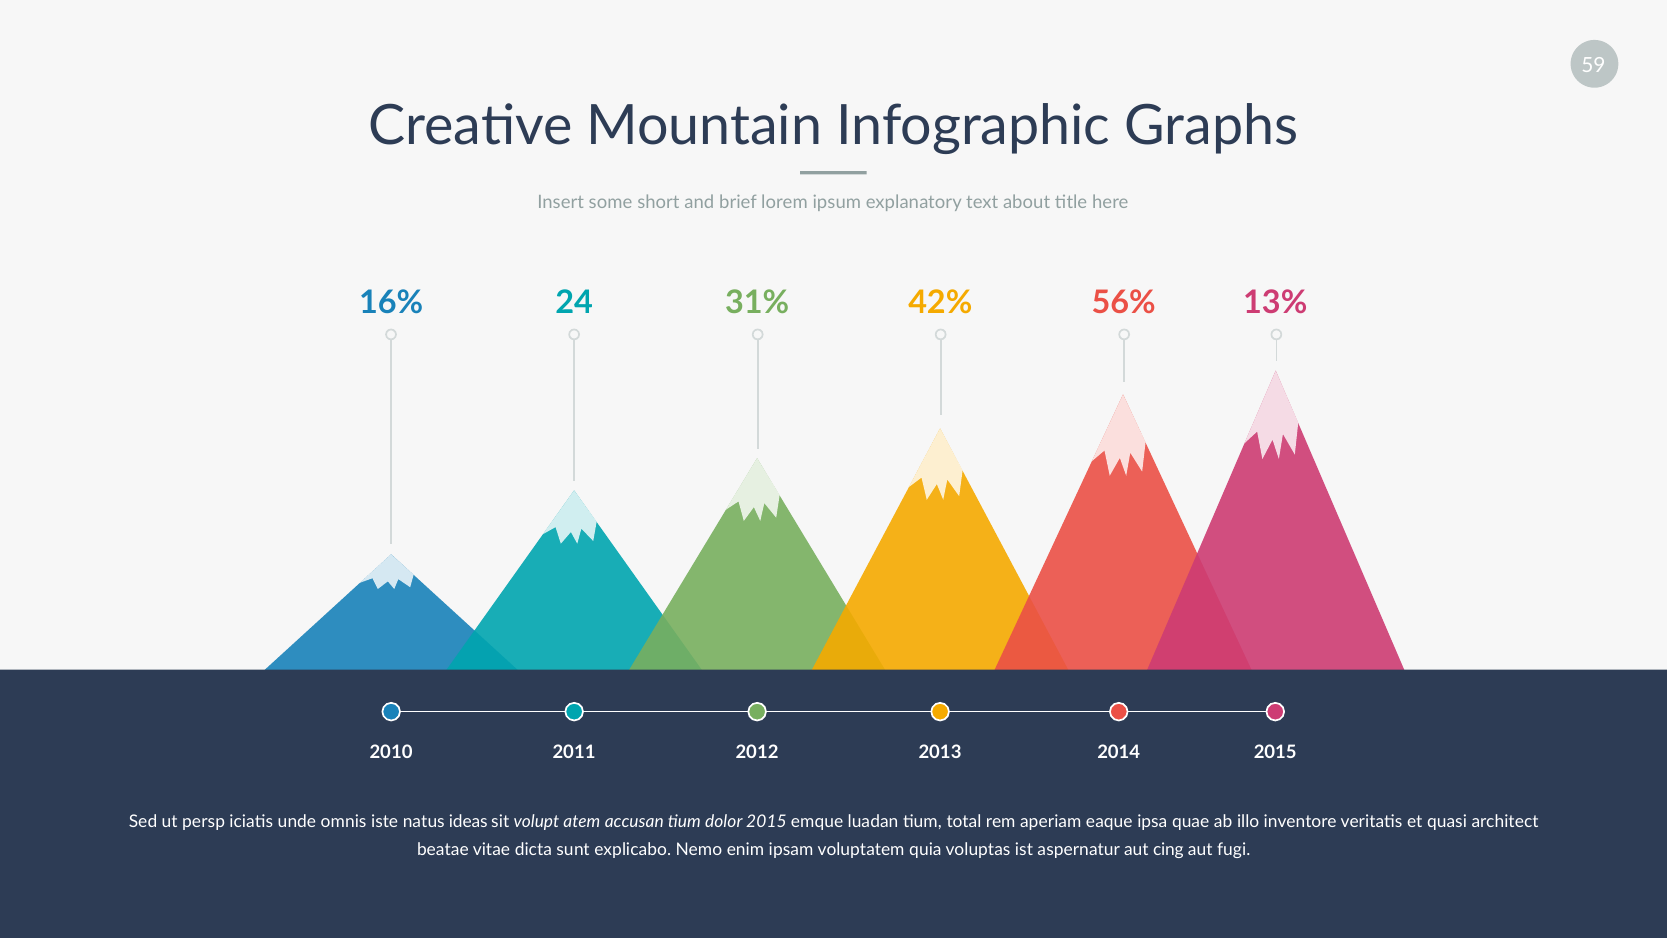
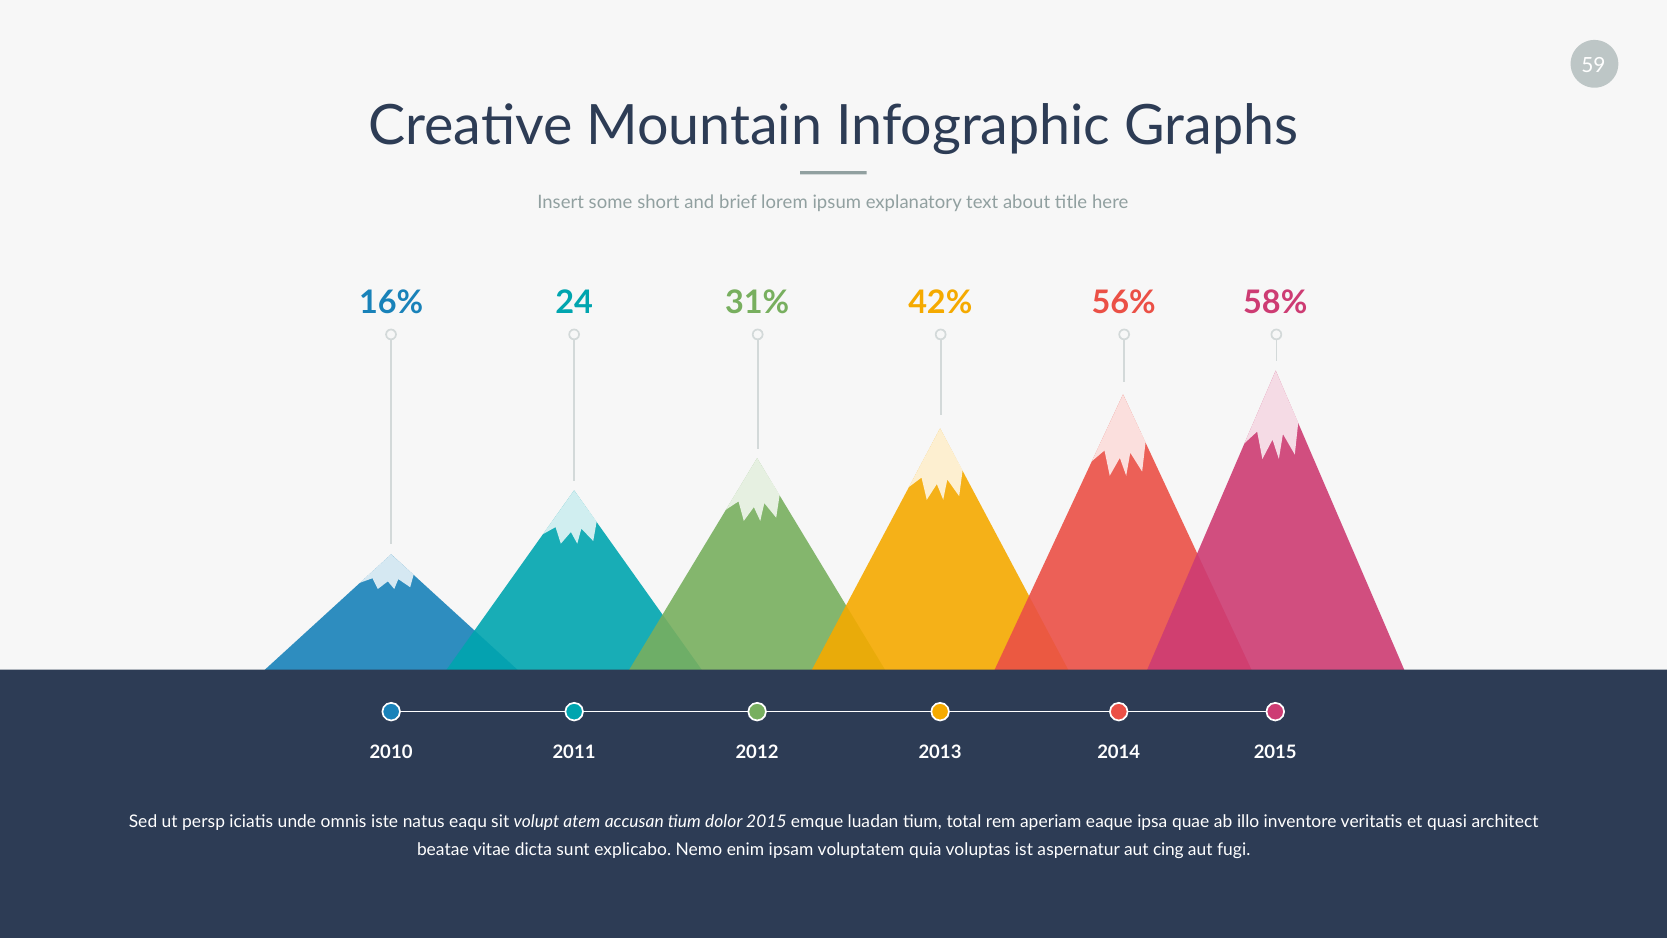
13%: 13% -> 58% (1275, 303)
ideas: ideas -> eaqu (468, 822)
